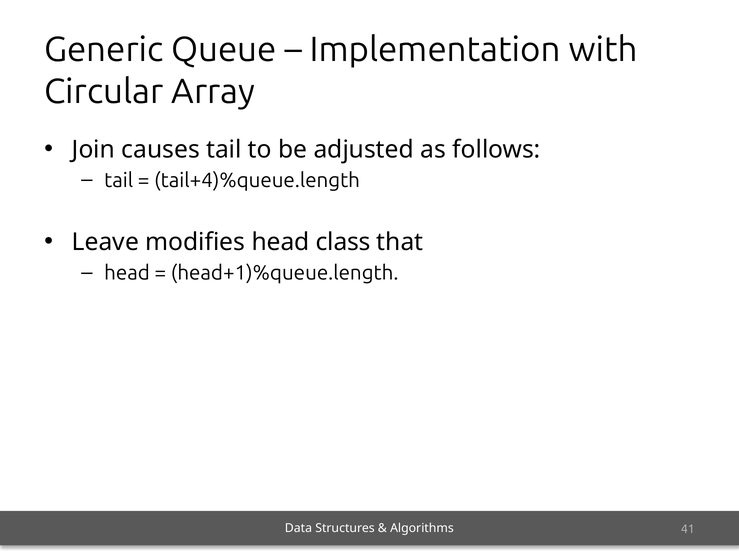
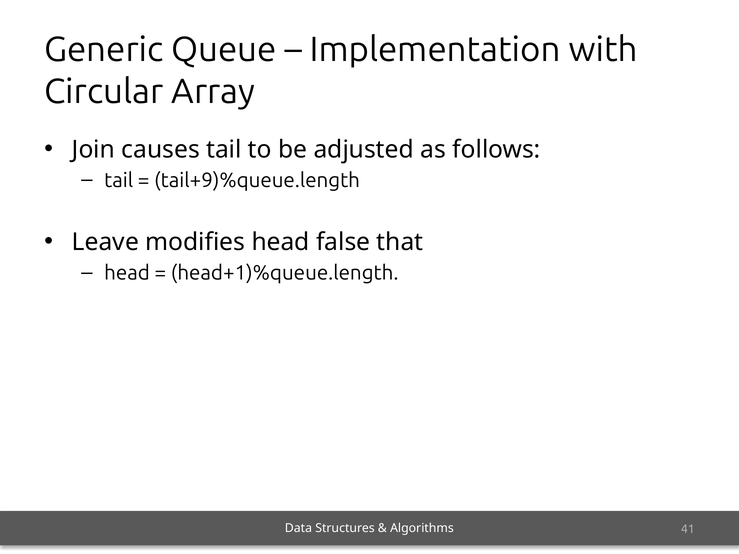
tail+4)%queue.length: tail+4)%queue.length -> tail+9)%queue.length (257, 180)
class: class -> false (343, 242)
